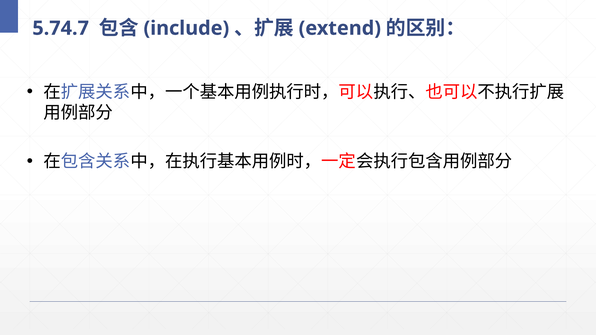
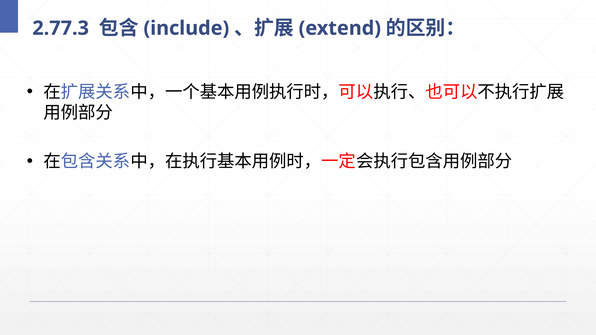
5.74.7: 5.74.7 -> 2.77.3 (61, 28)
